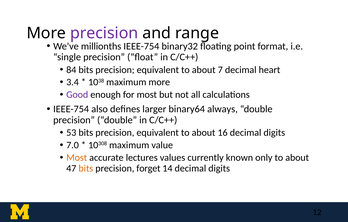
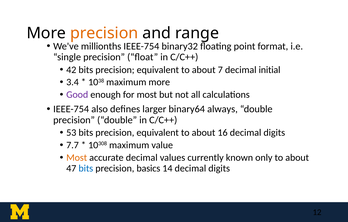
precision colour: purple -> orange (104, 33)
84: 84 -> 42 (71, 70)
heart: heart -> initial (270, 70)
7.0: 7.0 -> 7.7 (73, 145)
accurate lectures: lectures -> decimal (142, 158)
bits colour: orange -> blue (86, 169)
forget: forget -> basics (148, 169)
